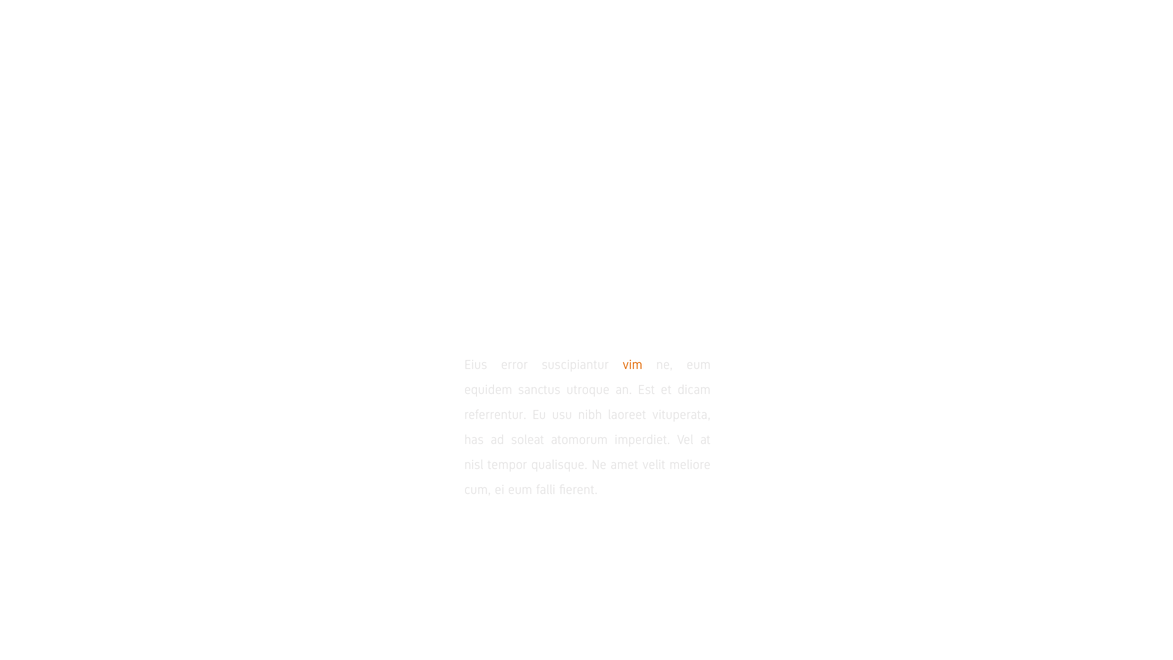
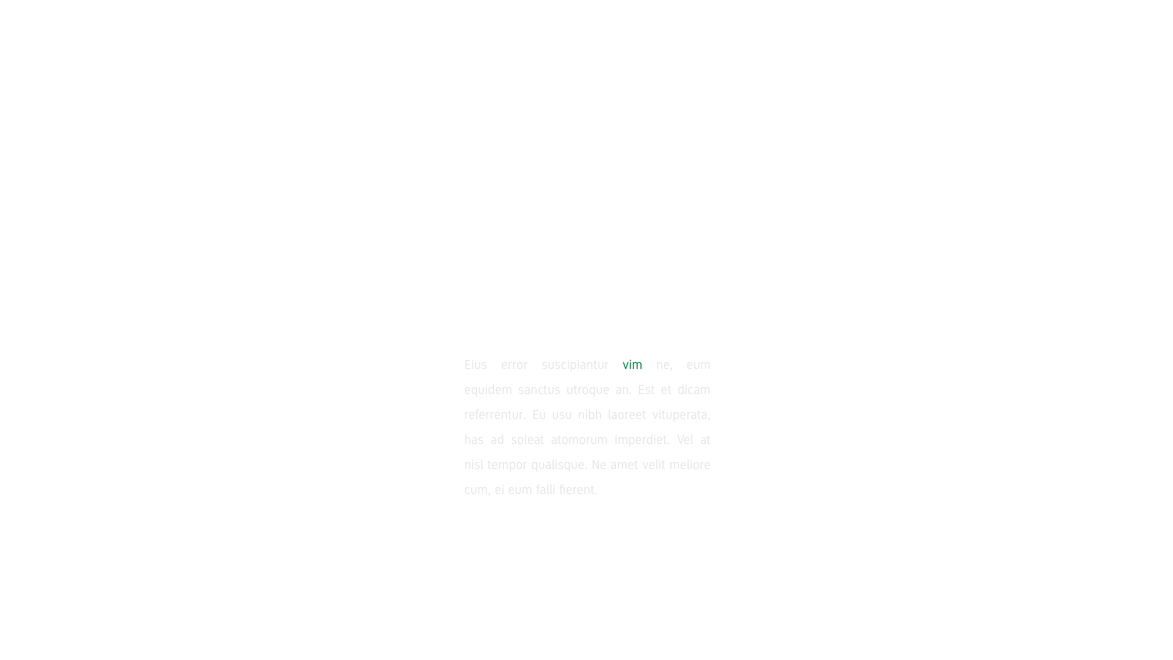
vim colour: orange -> green (633, 365)
